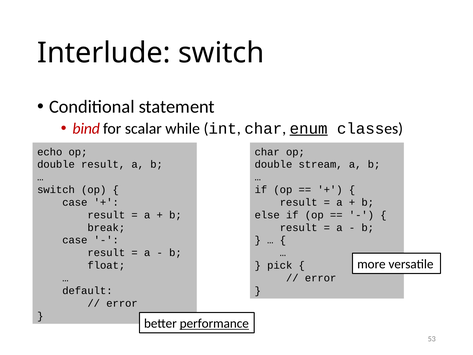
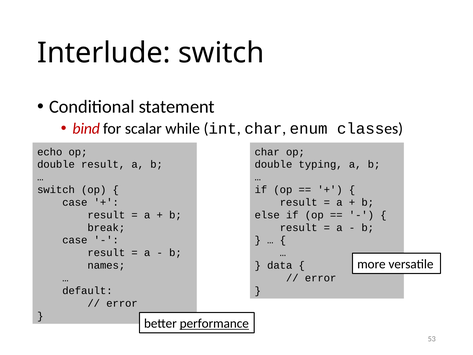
enum underline: present -> none (309, 128)
stream: stream -> typing (321, 164)
float: float -> names (106, 265)
pick: pick -> data (280, 265)
